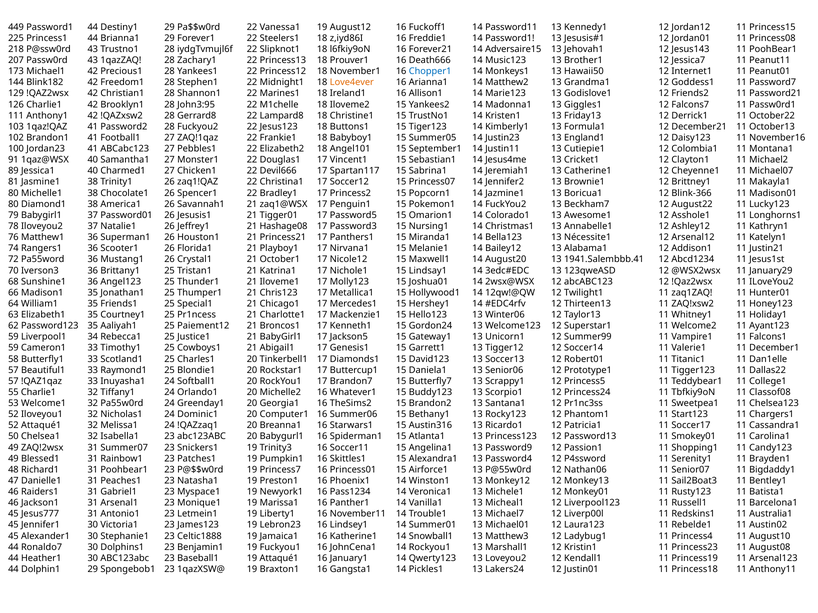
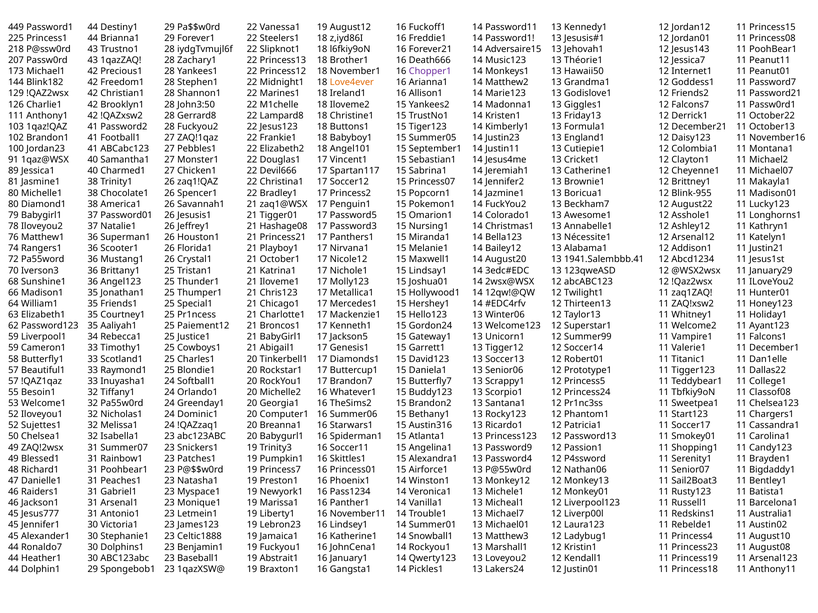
Prouver1: Prouver1 -> Brother1 (349, 60)
Brother1: Brother1 -> Théorie1 (583, 60)
Chopper1 colour: blue -> purple (430, 71)
John3:95: John3:95 -> John3:50 (196, 105)
Blink-366: Blink-366 -> Blink-955 (692, 193)
55 Charlie1: Charlie1 -> Besoin1 (38, 392)
52 Attaqué1: Attaqué1 -> Sujettes1 (41, 426)
19 Attaqué1: Attaqué1 -> Abstrait1 (279, 559)
